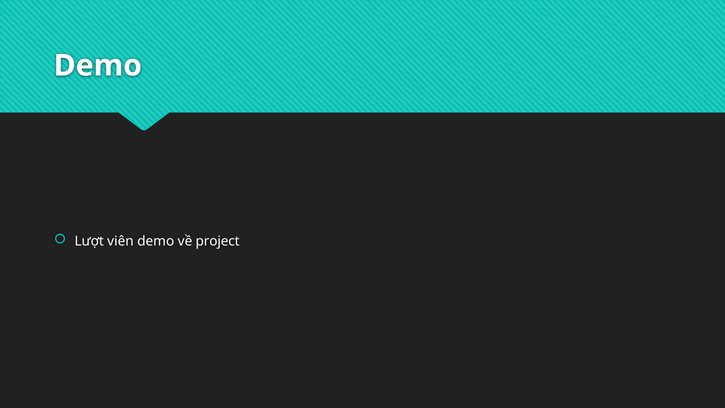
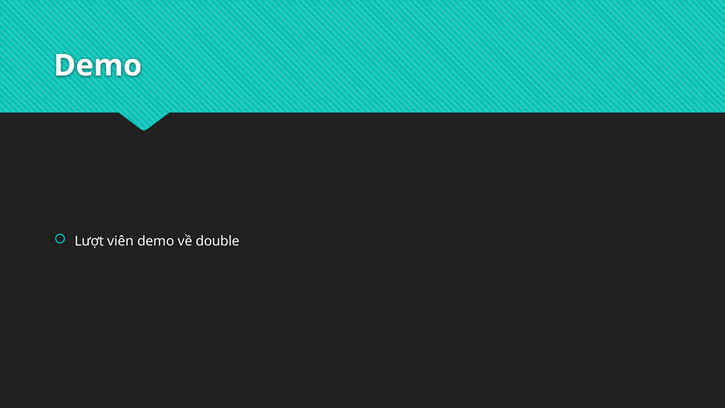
project: project -> double (218, 241)
